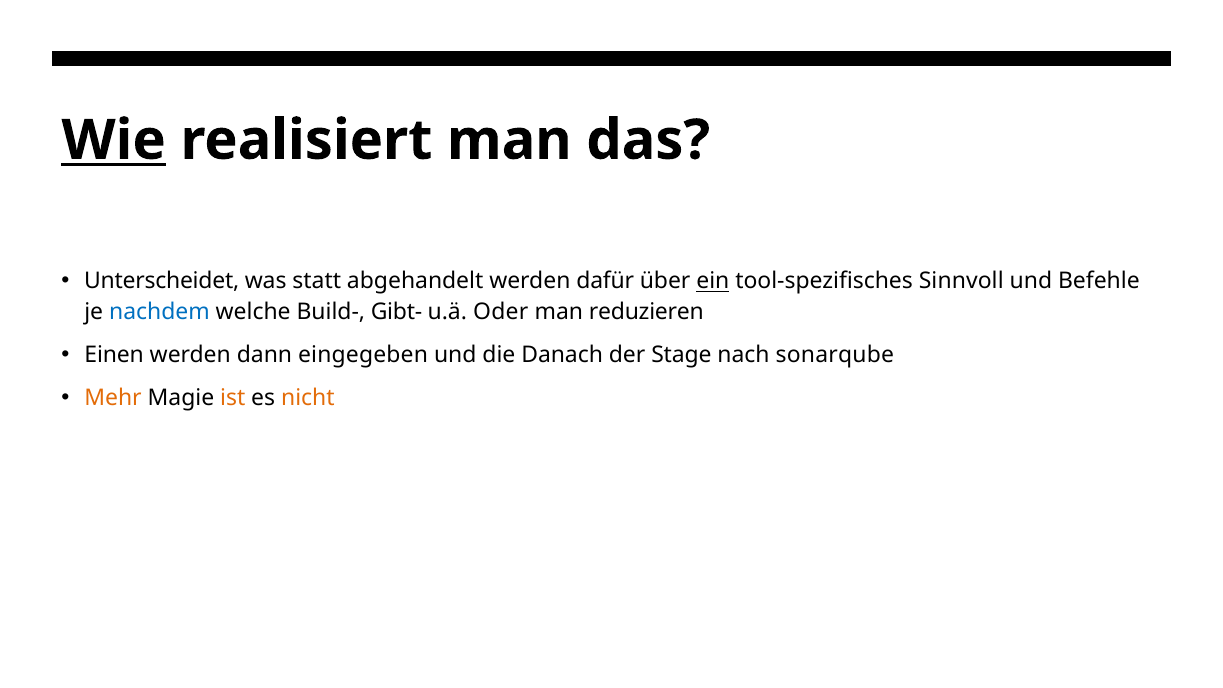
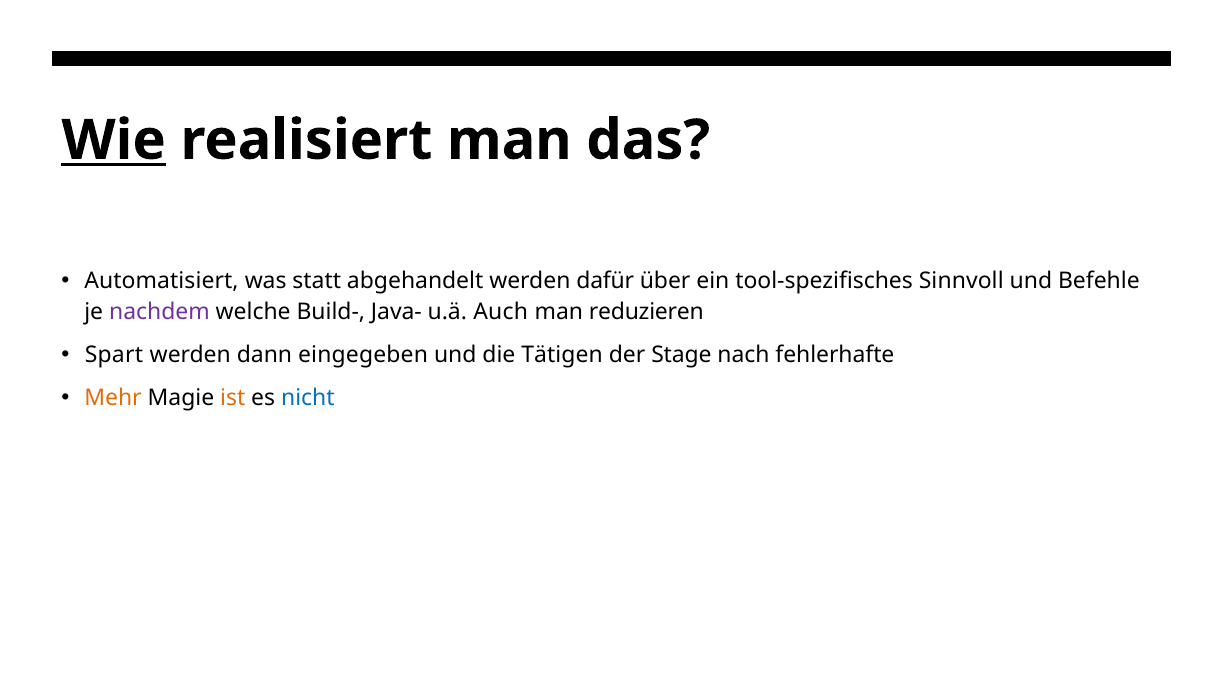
Unterscheidet: Unterscheidet -> Automatisiert (161, 281)
ein underline: present -> none (713, 281)
nachdem colour: blue -> purple (159, 312)
Gibt-: Gibt- -> Java- (396, 312)
Oder: Oder -> Auch (501, 312)
Einen: Einen -> Spart (114, 355)
Danach: Danach -> Tätigen (562, 355)
sonarqube: sonarqube -> fehlerhafte (835, 355)
nicht colour: orange -> blue (308, 398)
